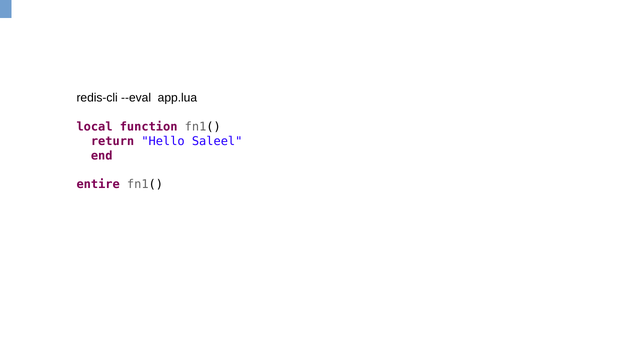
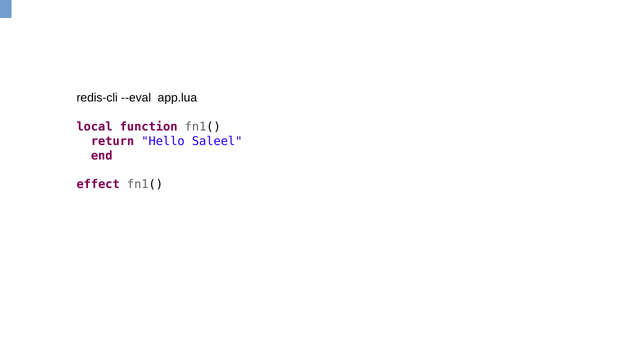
entire: entire -> effect (98, 184)
